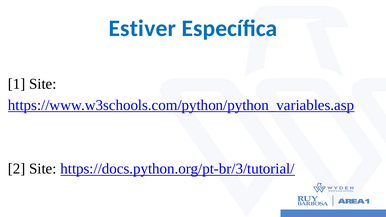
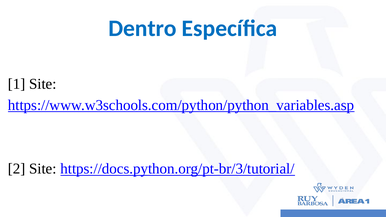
Estiver: Estiver -> Dentro (142, 28)
